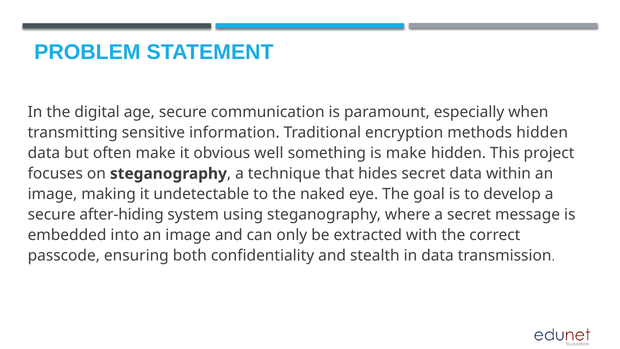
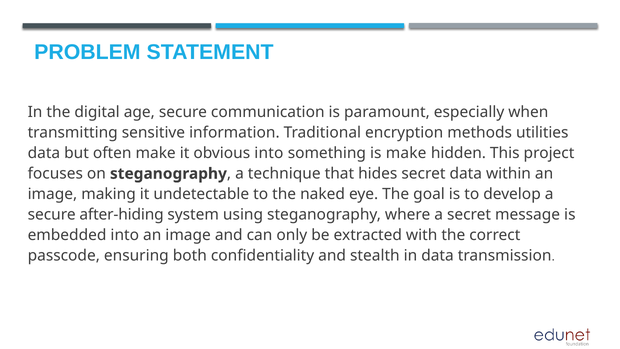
methods hidden: hidden -> utilities (542, 133)
obvious well: well -> into (269, 153)
